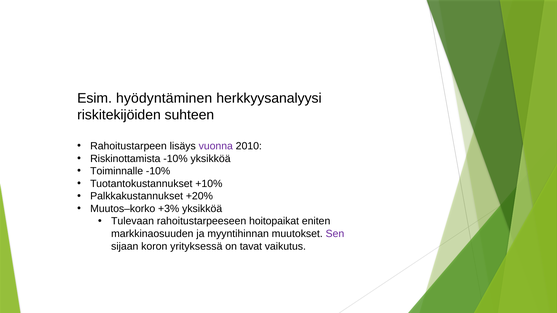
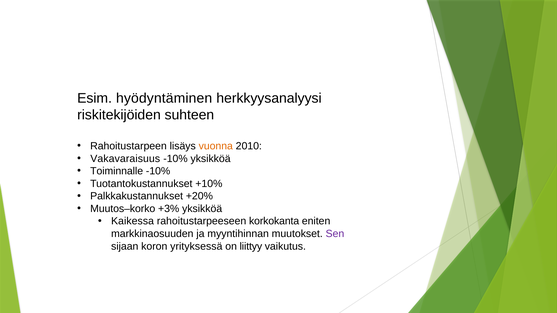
vuonna colour: purple -> orange (216, 146)
Riskinottamista: Riskinottamista -> Vakavaraisuus (125, 159)
Tulevaan: Tulevaan -> Kaikessa (133, 221)
hoitopaikat: hoitopaikat -> korkokanta (274, 221)
tavat: tavat -> liittyy (251, 246)
